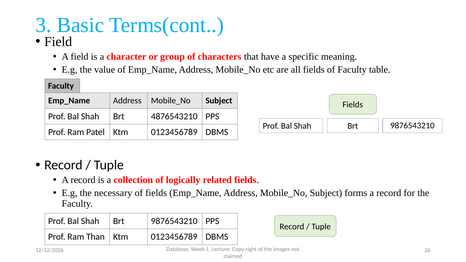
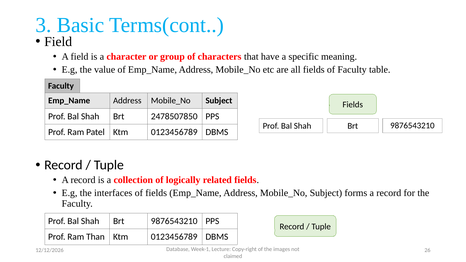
4876543210: 4876543210 -> 2478507850 (174, 116)
necessary: necessary -> interfaces (113, 193)
